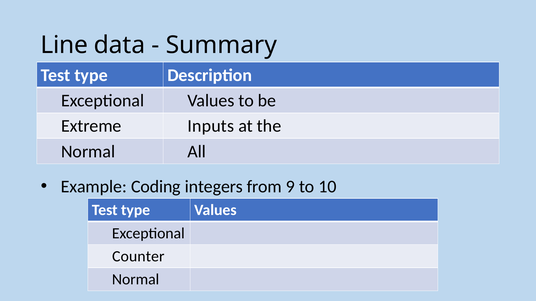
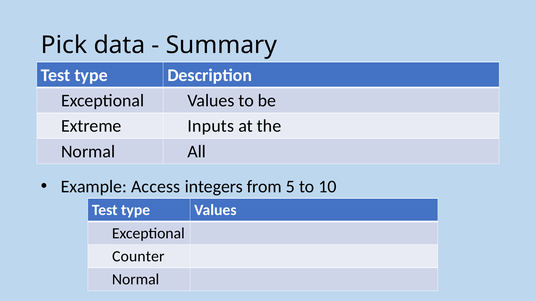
Line: Line -> Pick (64, 45)
Coding: Coding -> Access (156, 187)
9: 9 -> 5 (290, 187)
